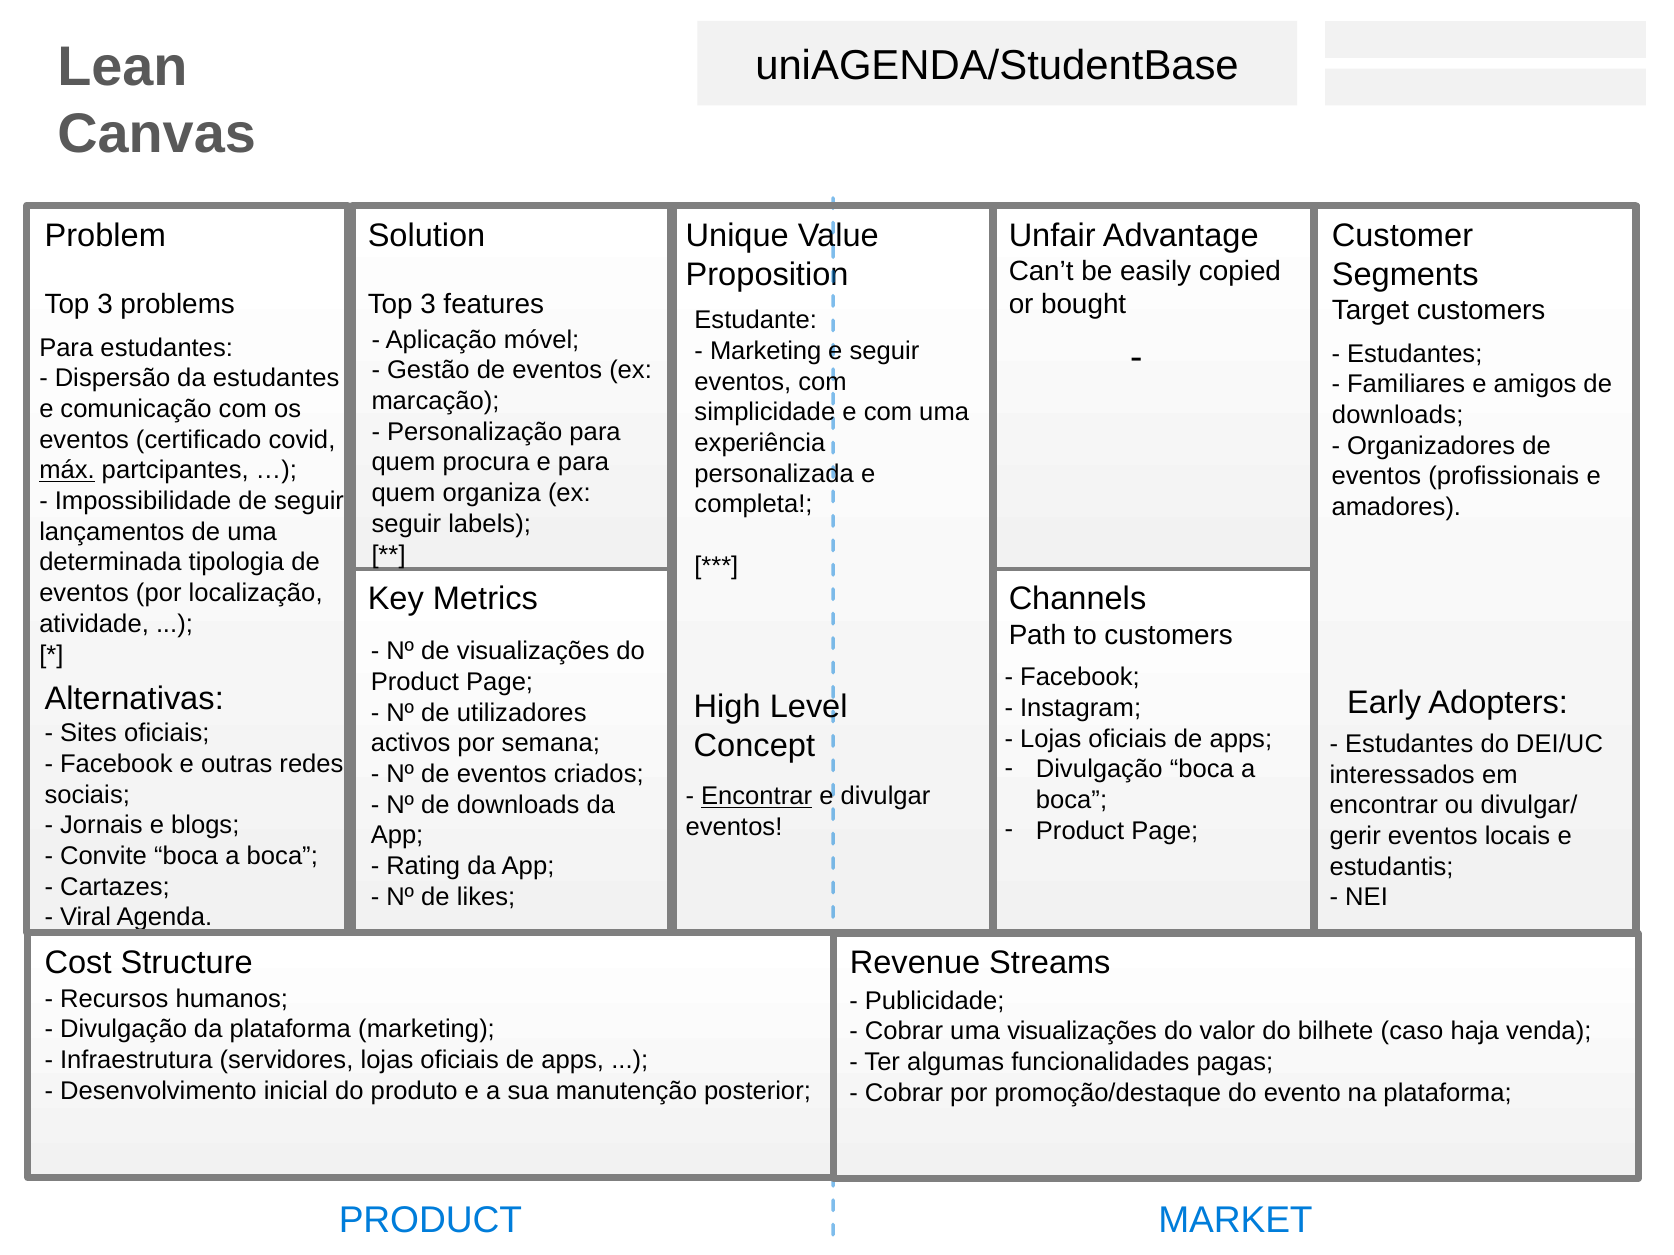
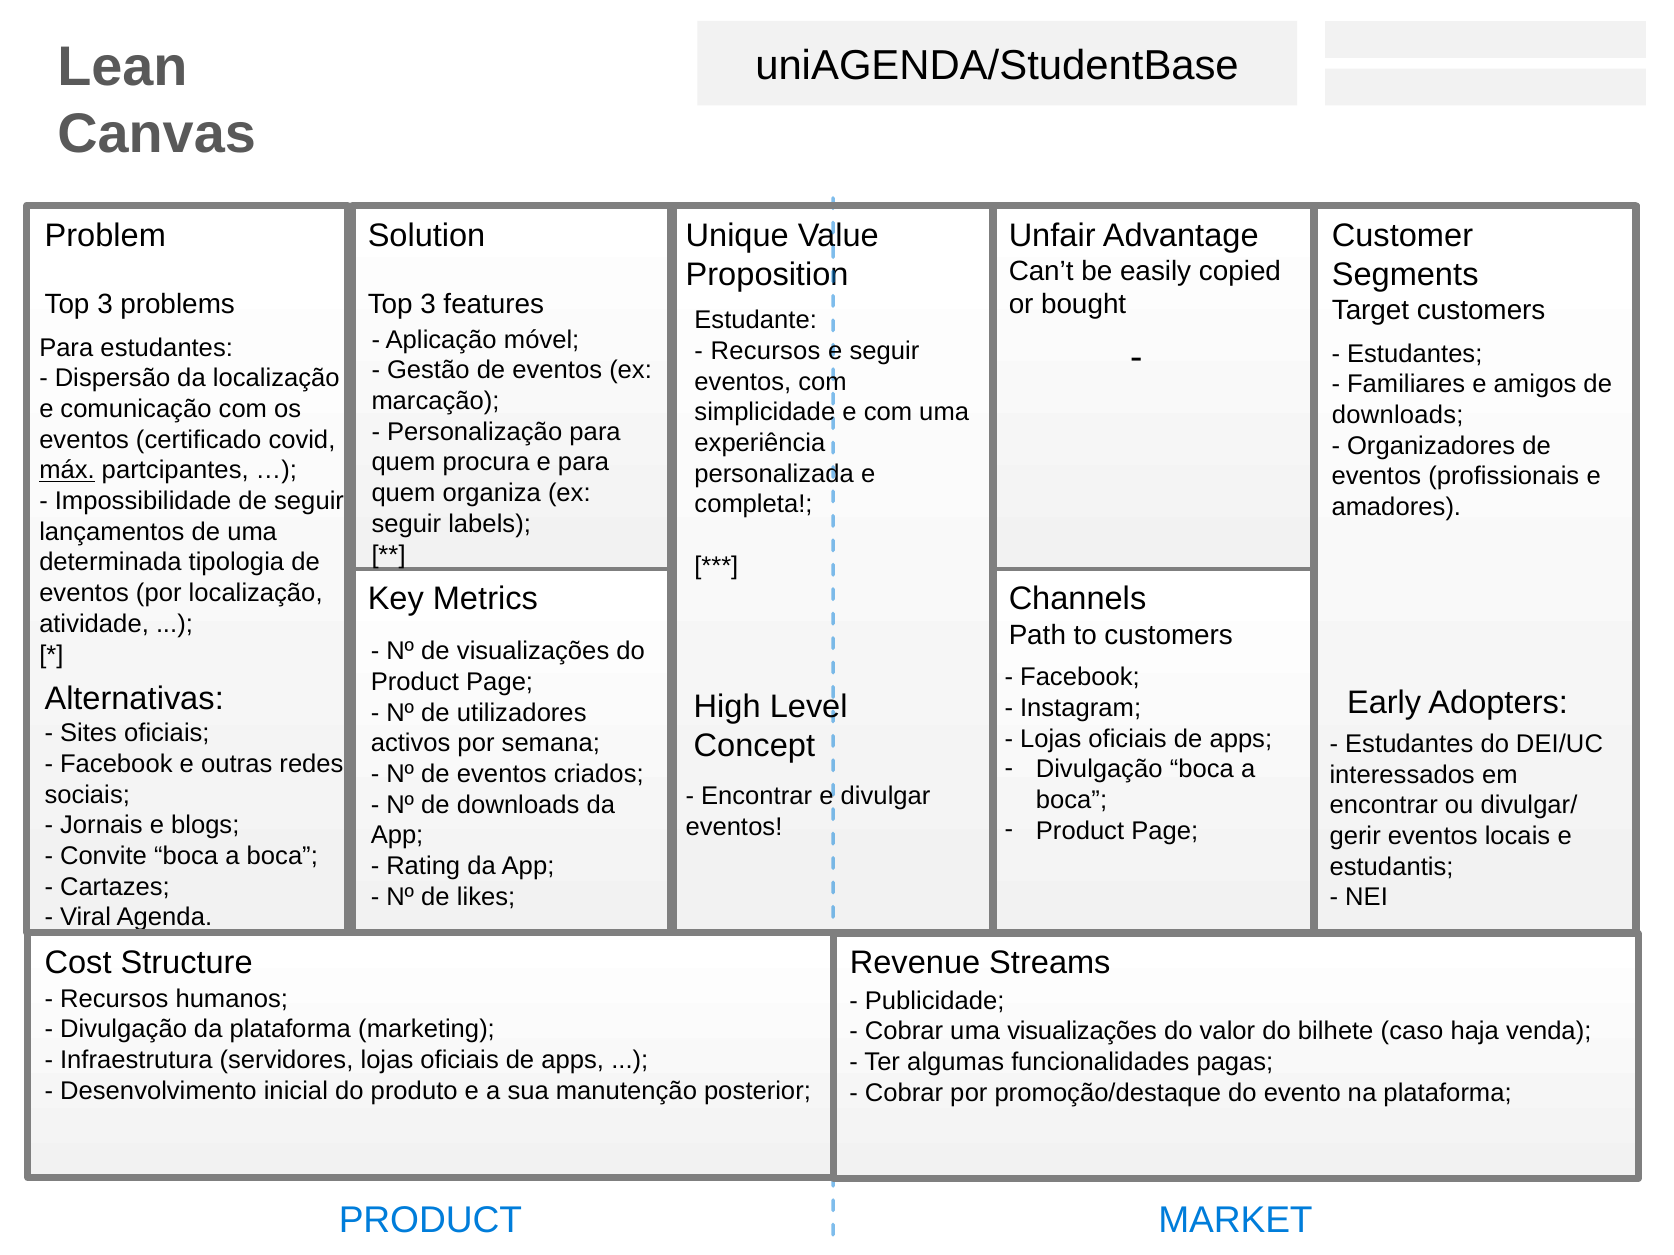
Marketing: Marketing -> Recursos (765, 351)
da estudantes: estudantes -> localização (276, 378)
Encontrar underline: present -> none (757, 797)
